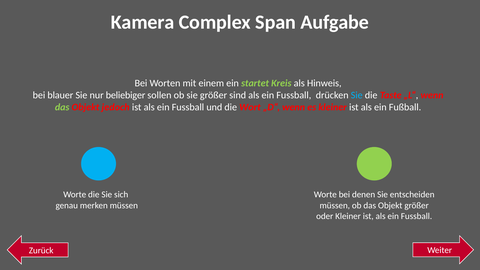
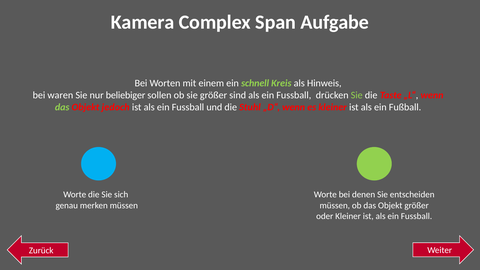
startet: startet -> schnell (255, 83)
blauer: blauer -> waren (60, 95)
Sie colour: light blue -> light green (357, 95)
Wort: Wort -> Stuhl (250, 107)
